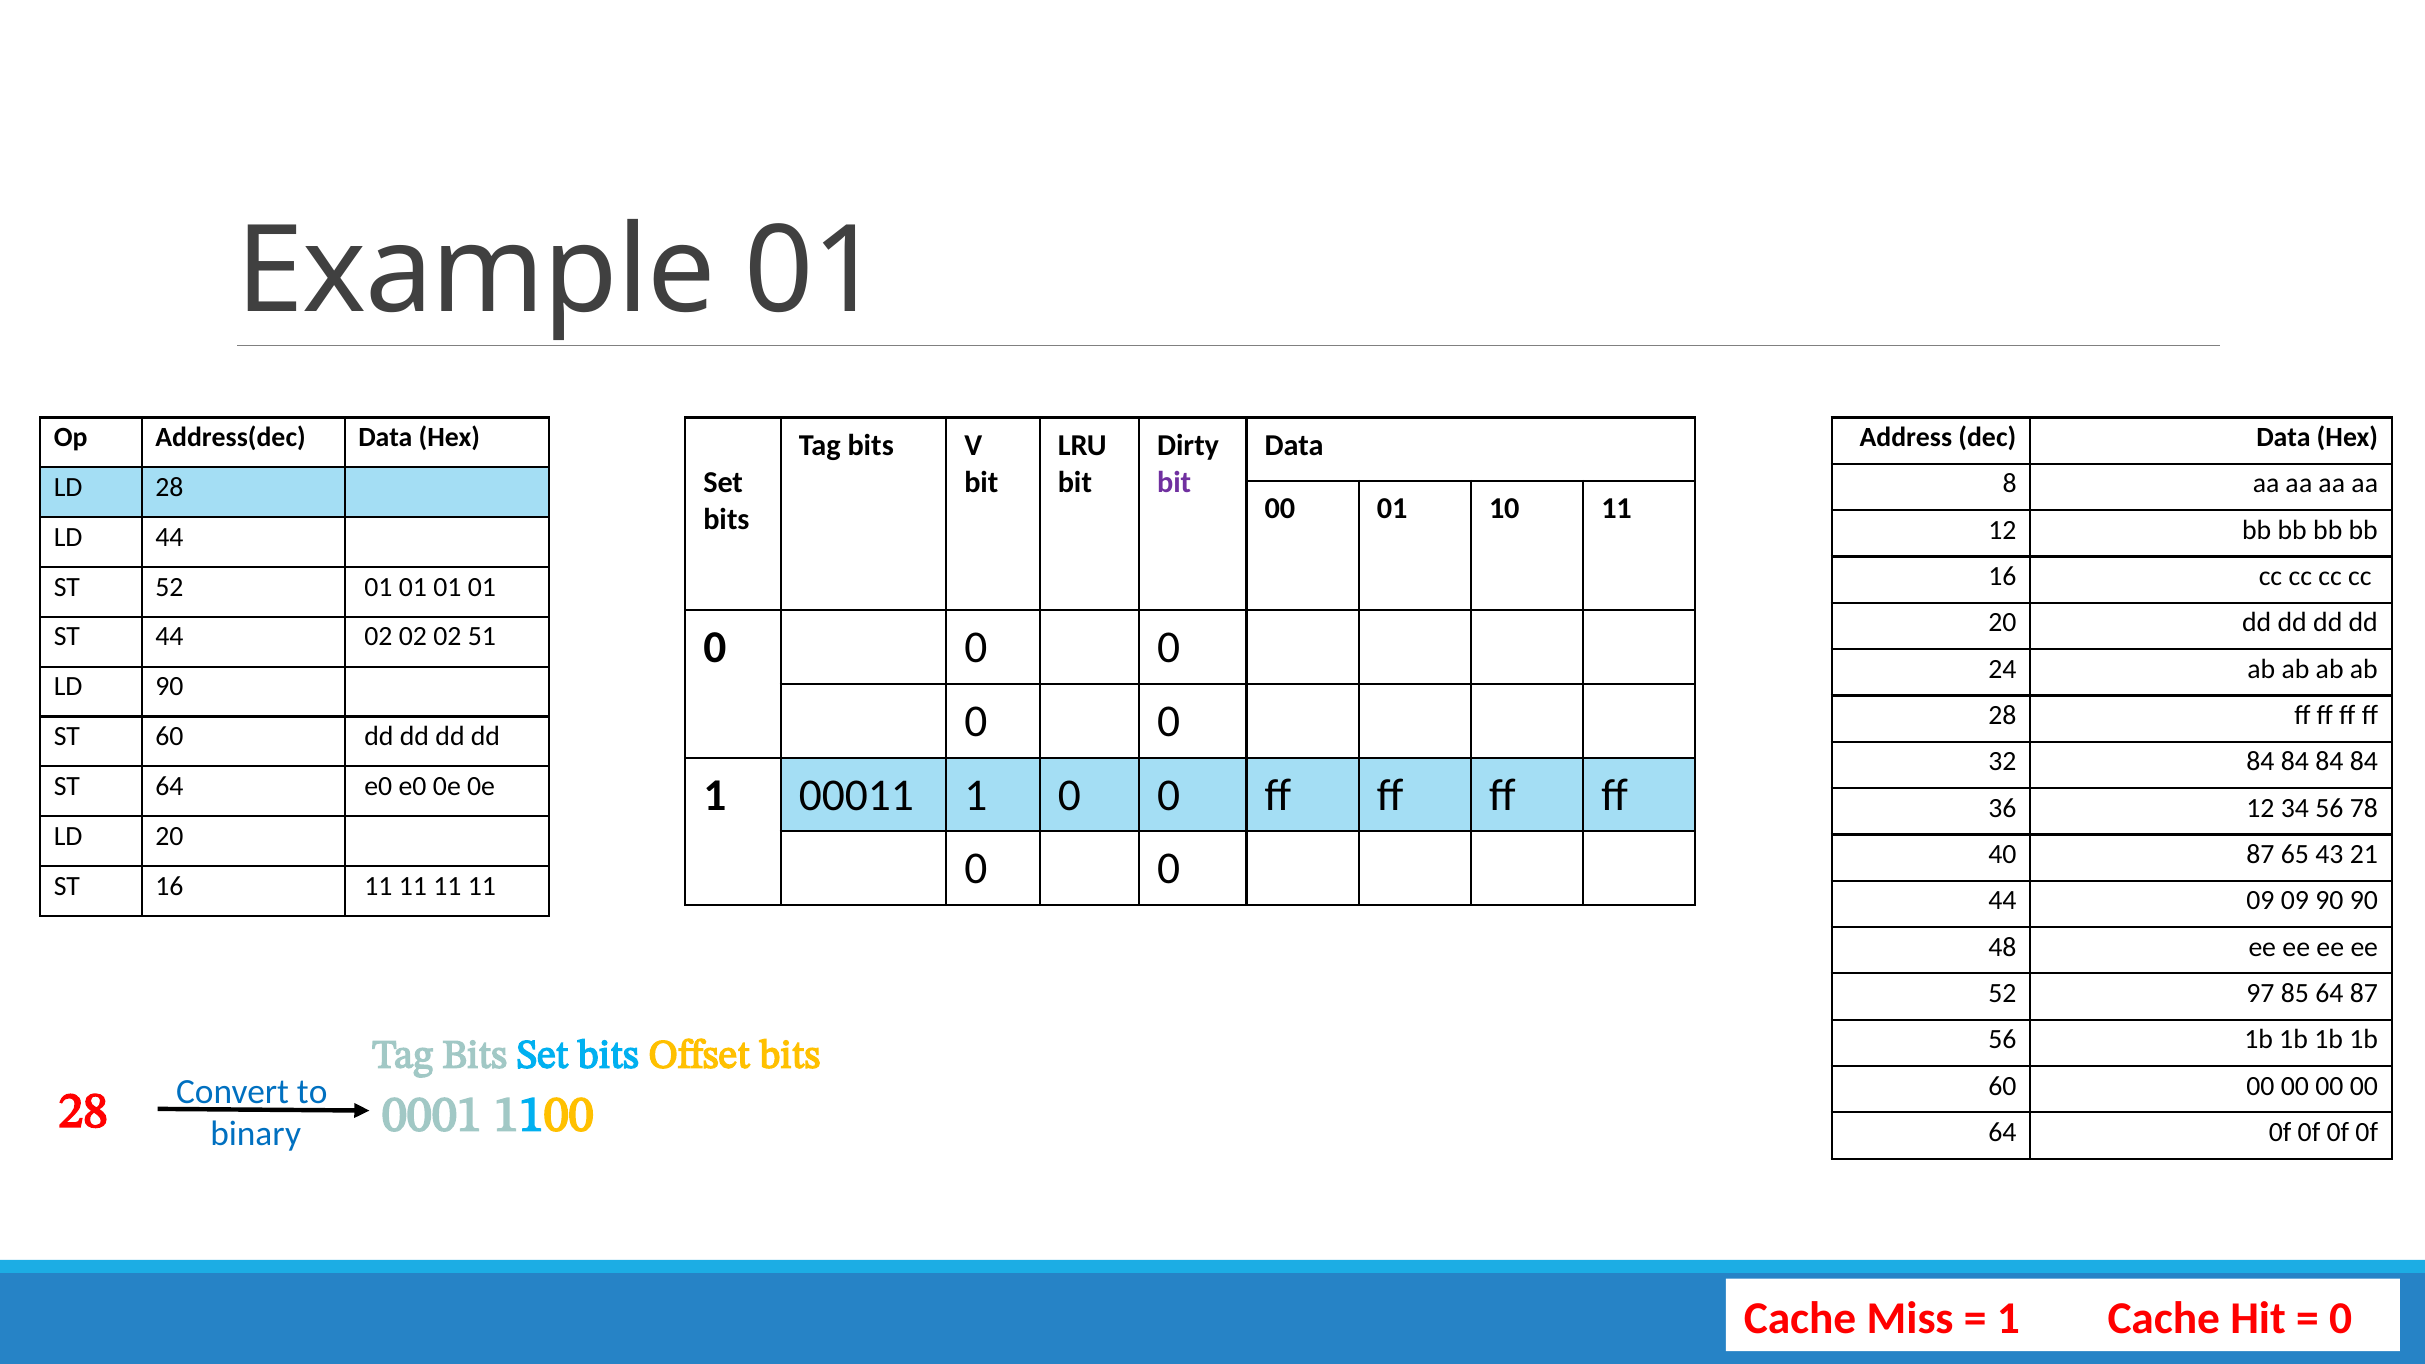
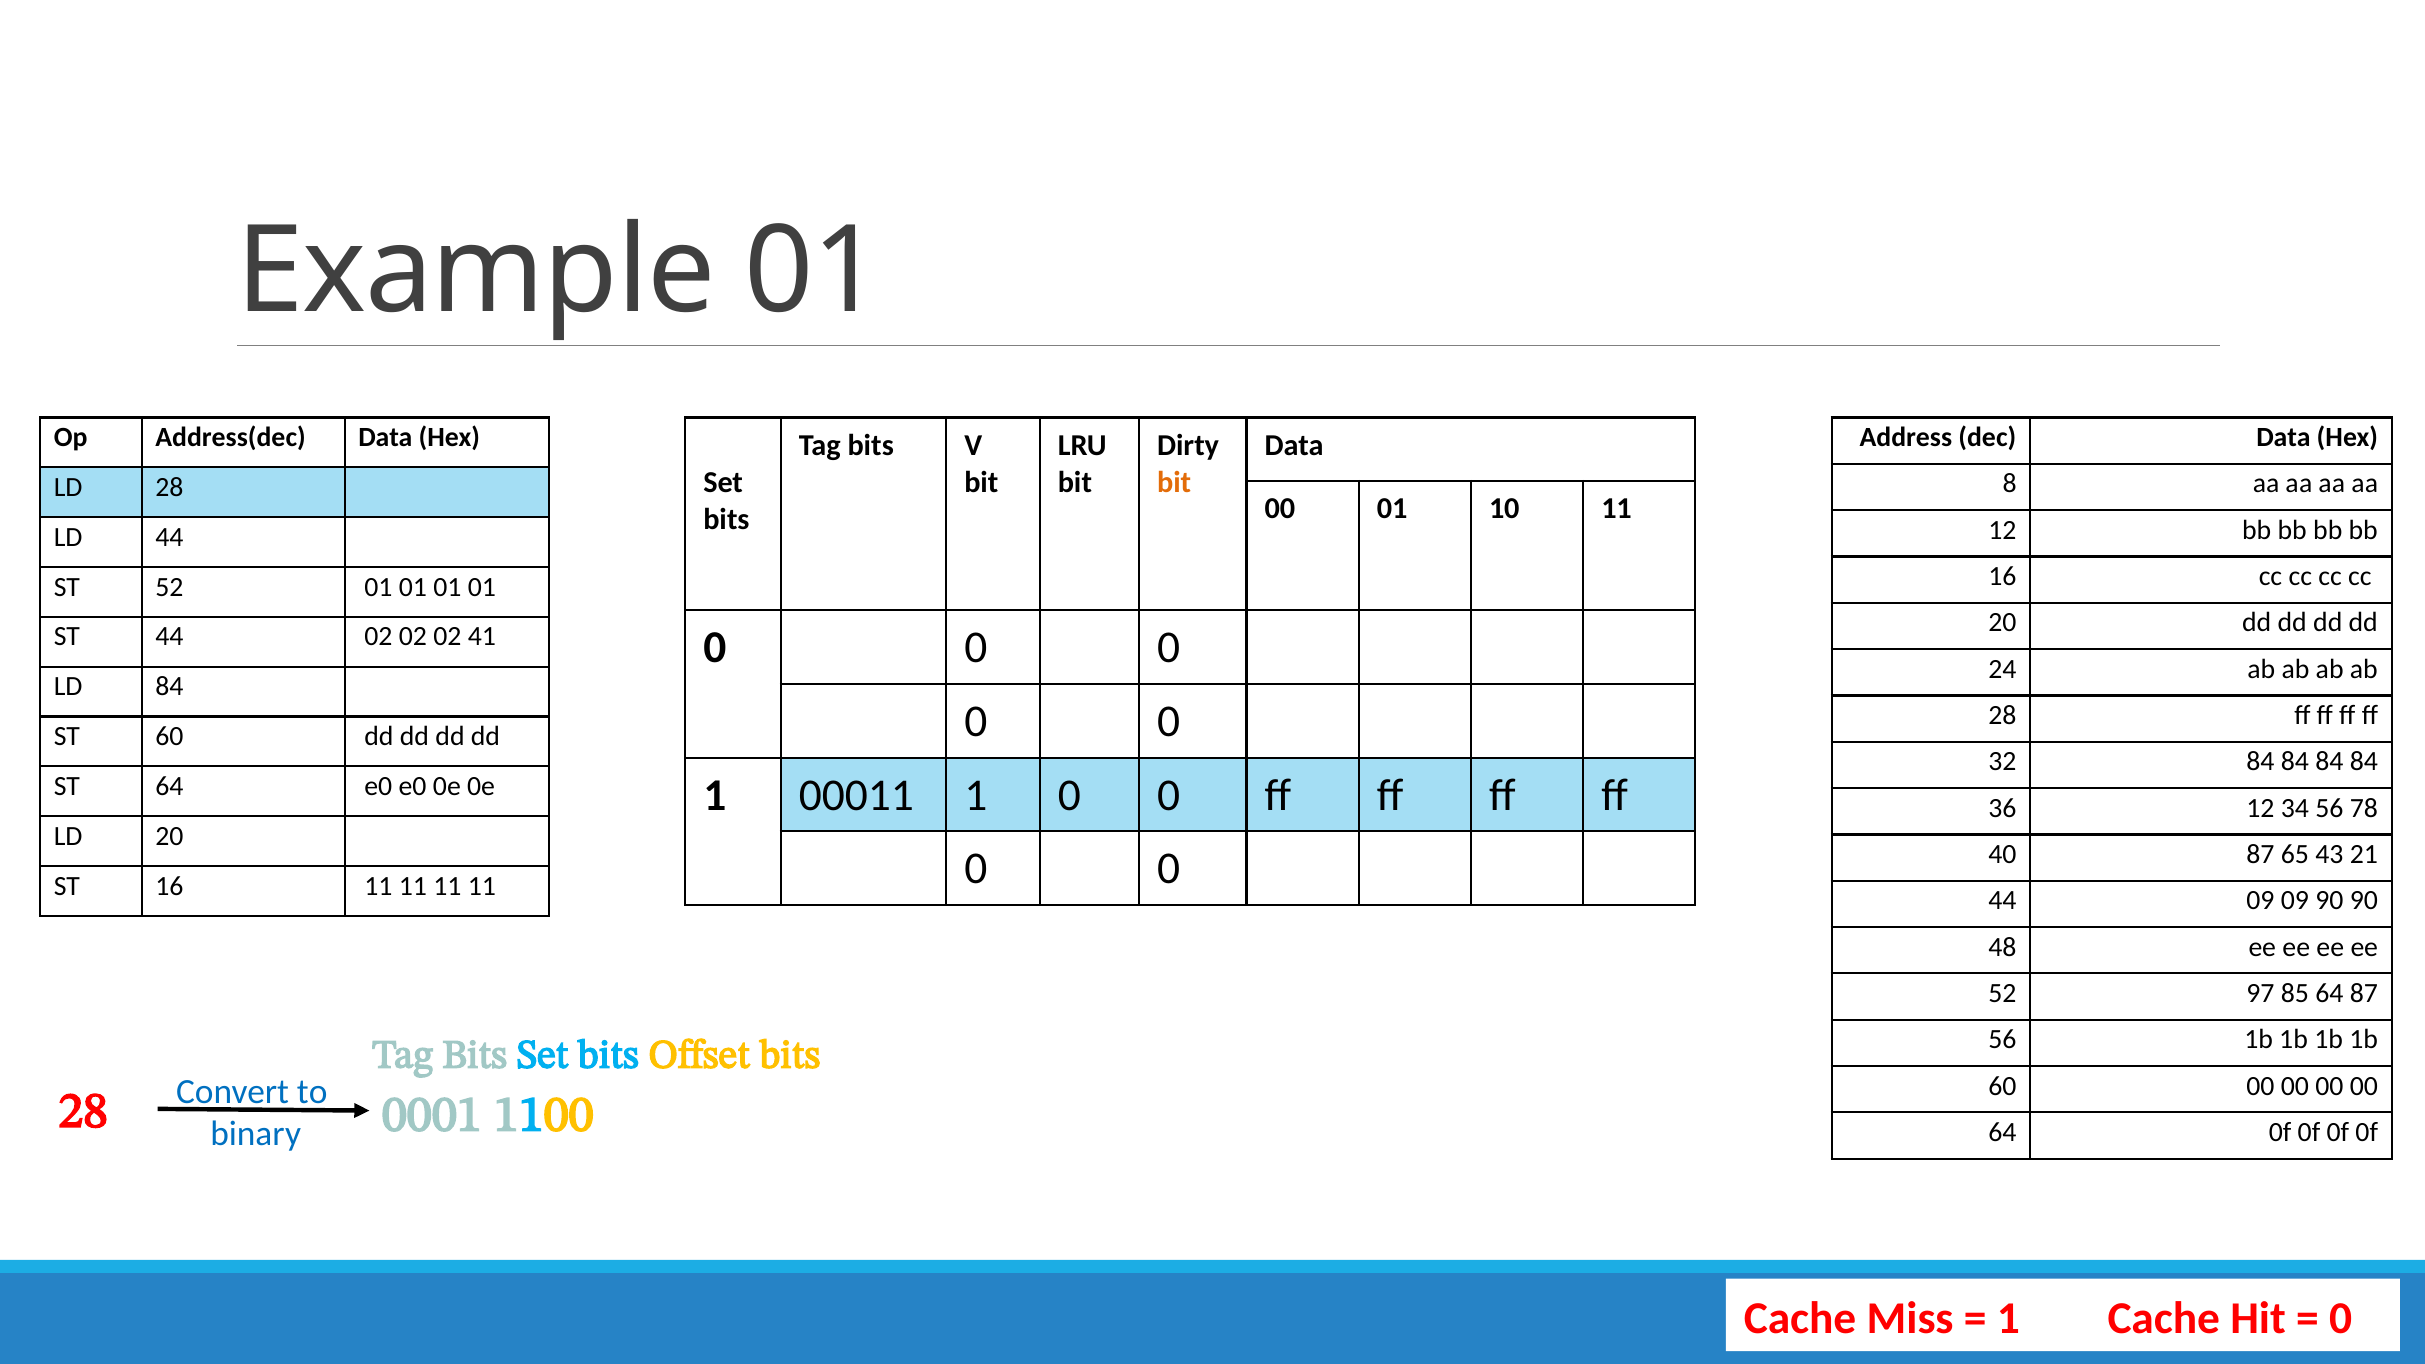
bit colour: purple -> orange (1174, 482)
51: 51 -> 41 (482, 637)
LD 90: 90 -> 84 (169, 687)
